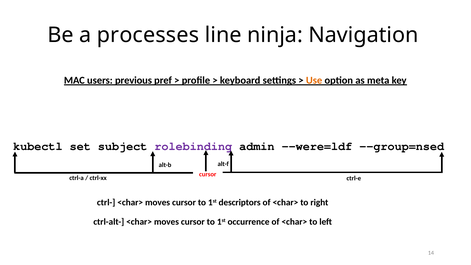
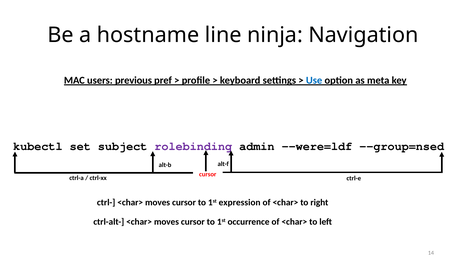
processes: processes -> hostname (148, 35)
Use colour: orange -> blue (314, 80)
descriptors: descriptors -> expression (240, 202)
